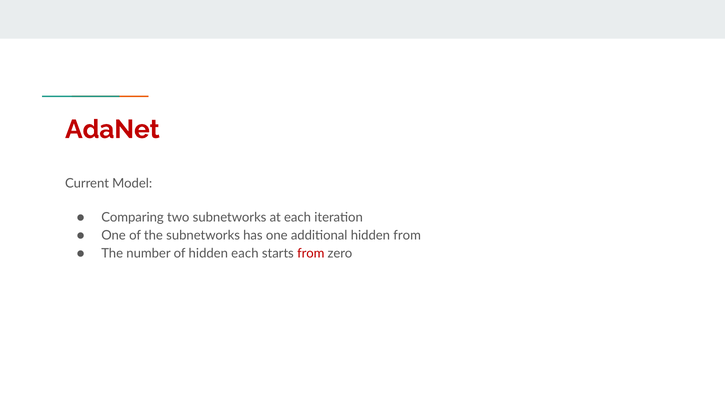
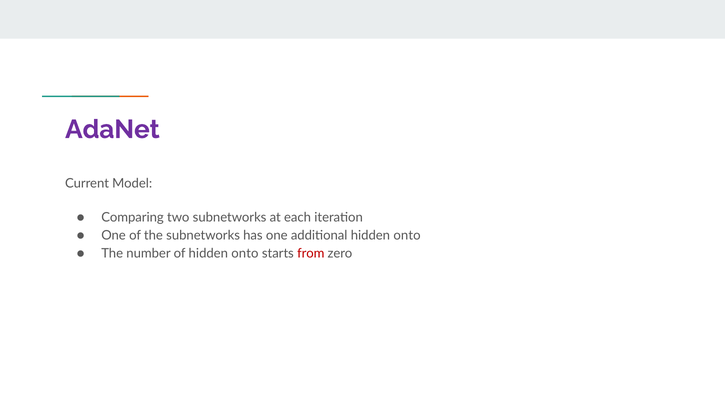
AdaNet colour: red -> purple (112, 129)
additional hidden from: from -> onto (407, 235)
of hidden each: each -> onto (245, 254)
